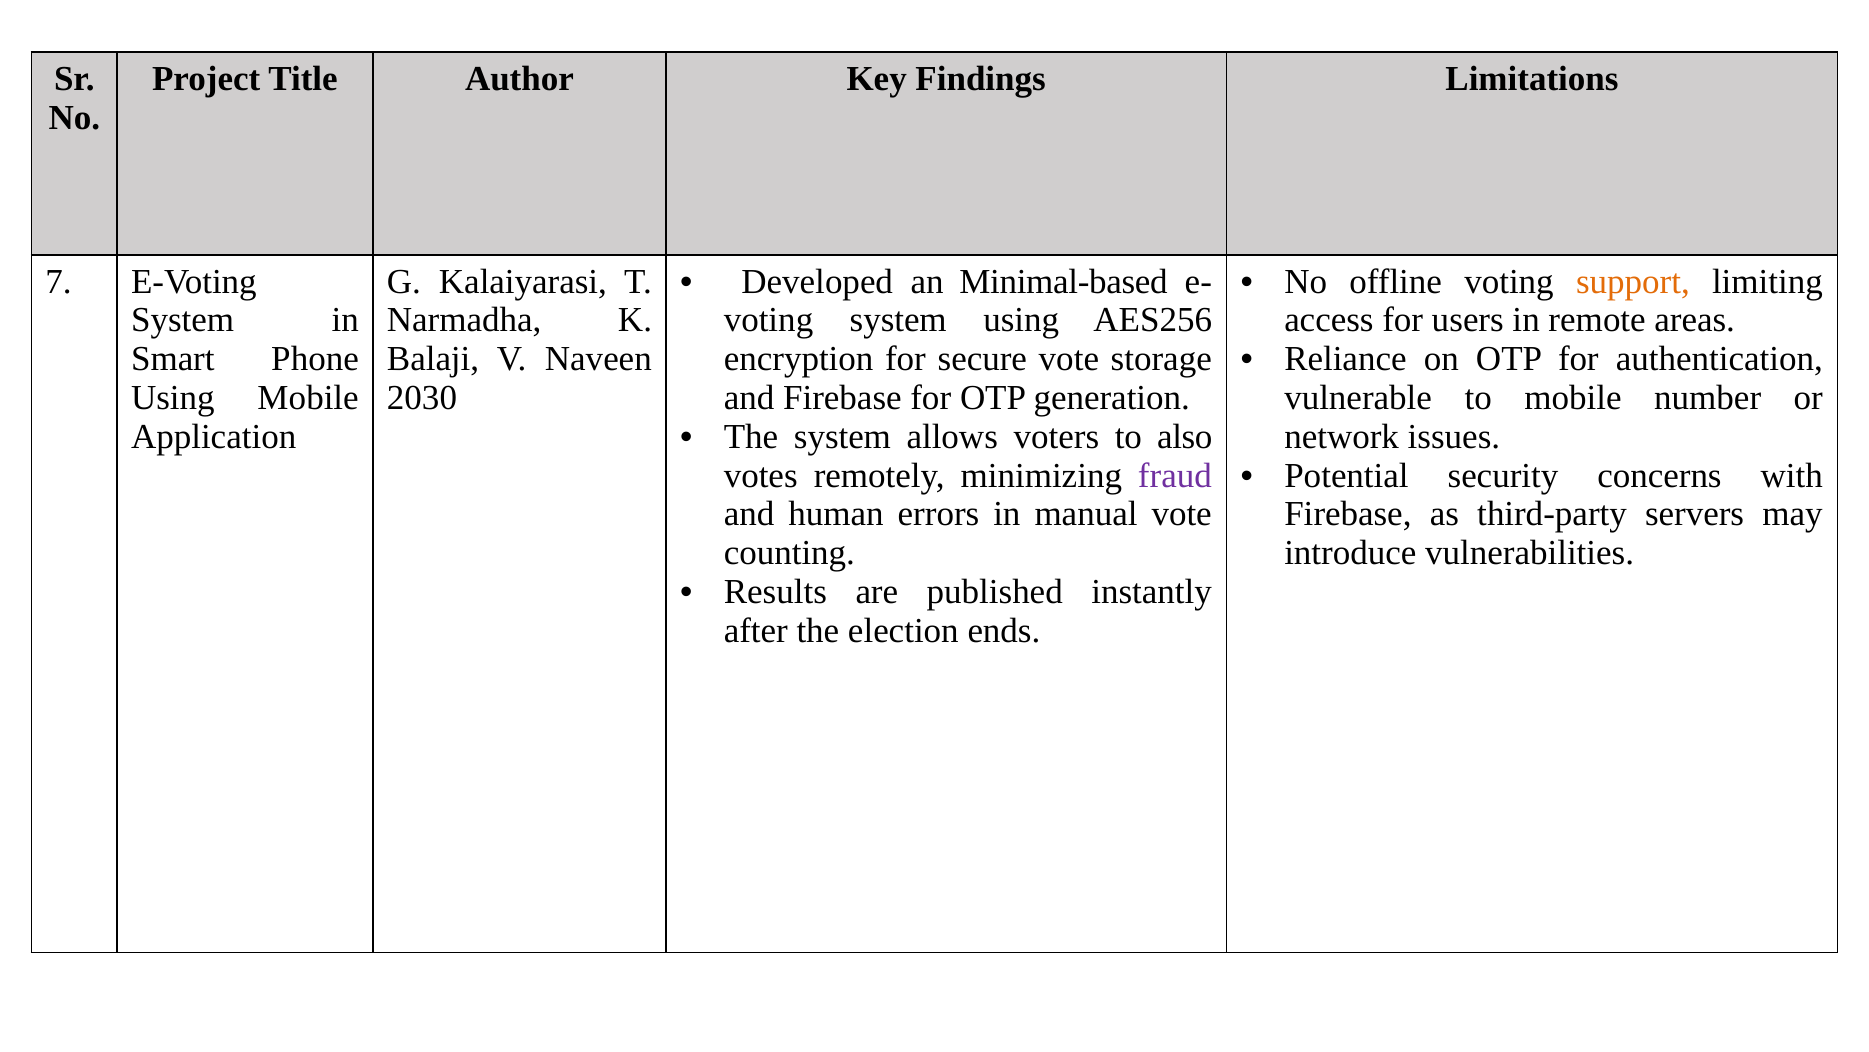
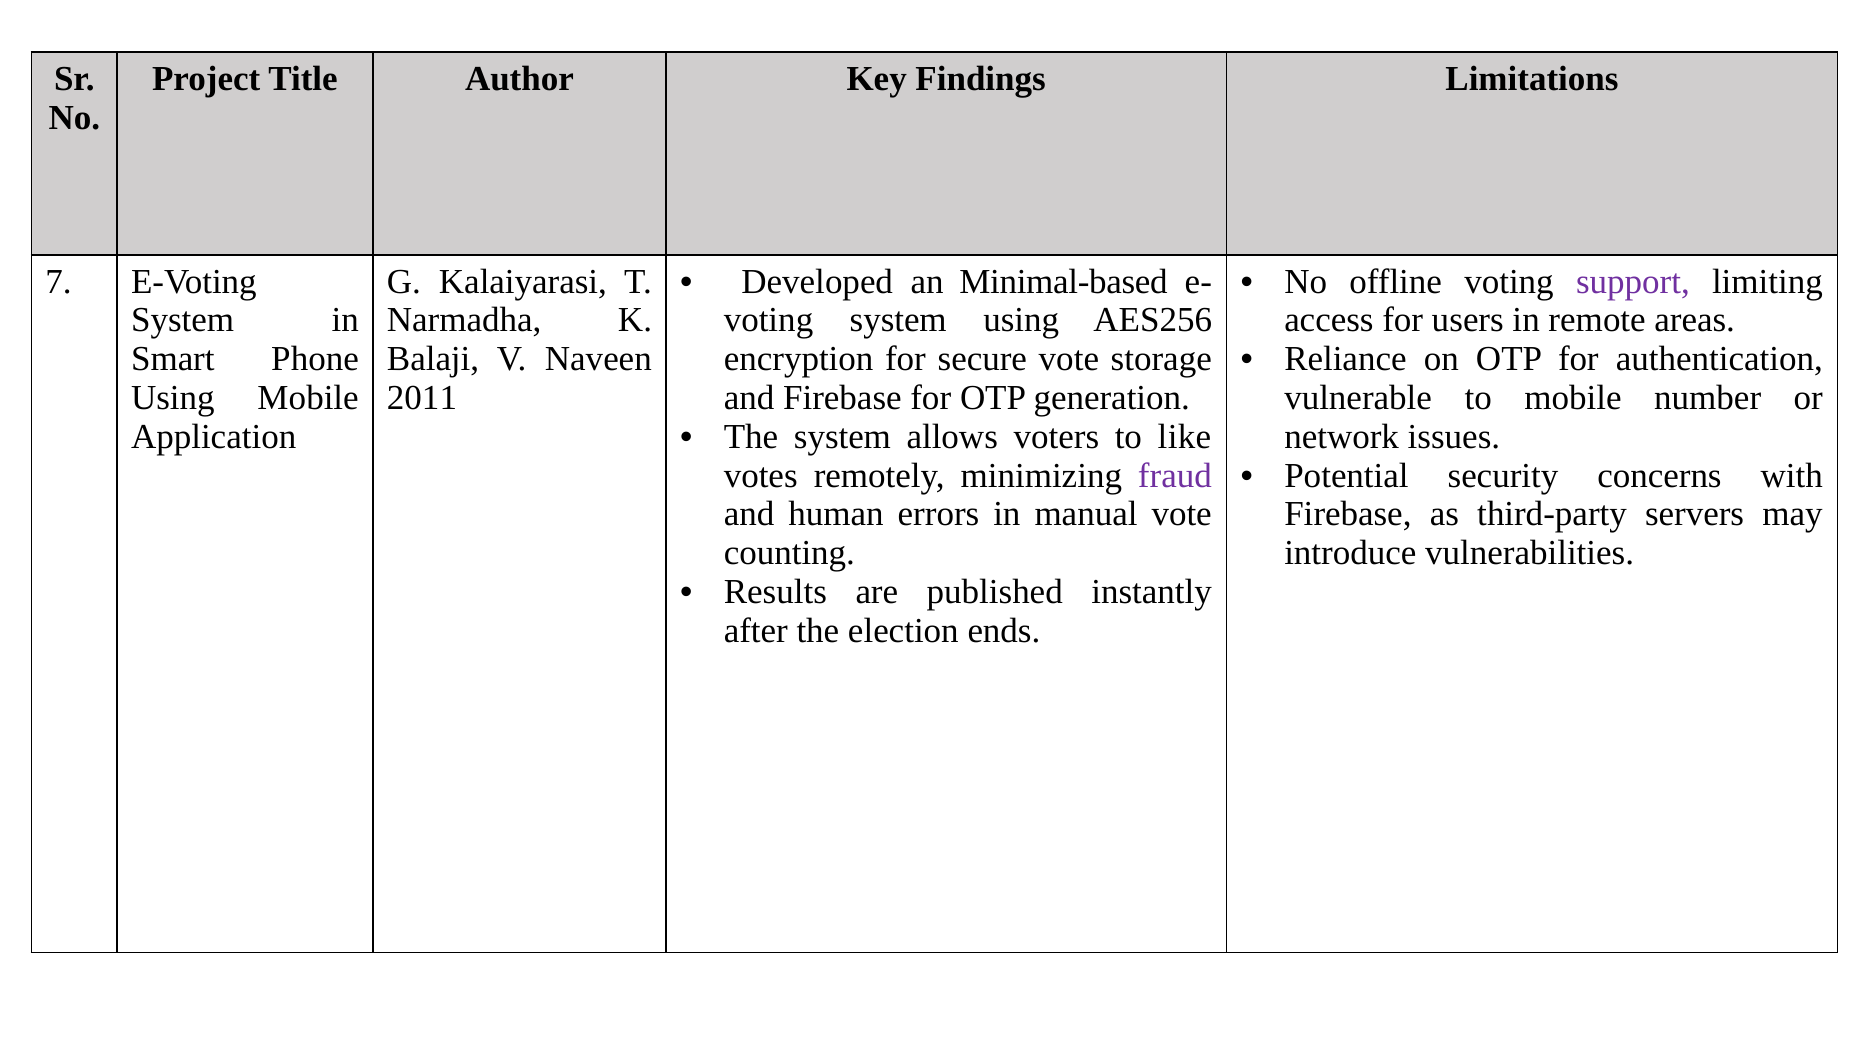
support colour: orange -> purple (1633, 281)
2030: 2030 -> 2011 (422, 398)
also: also -> like (1184, 436)
